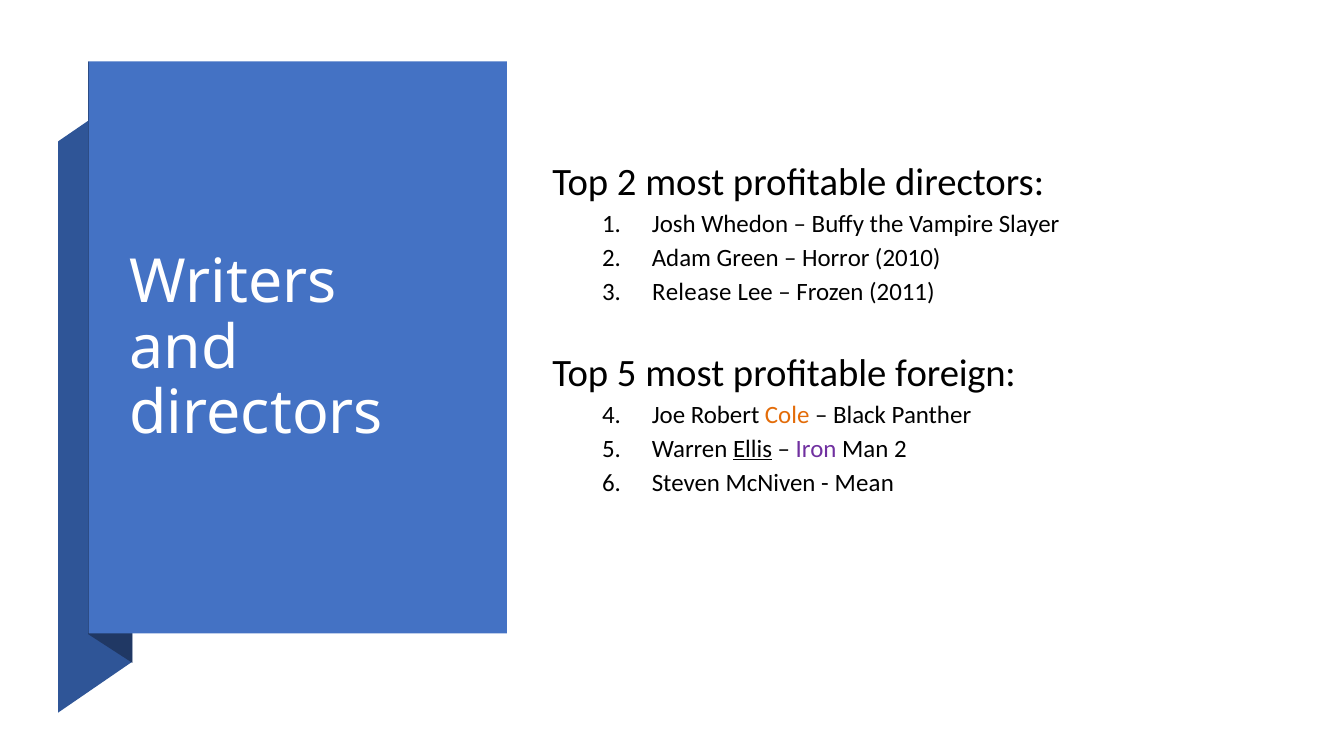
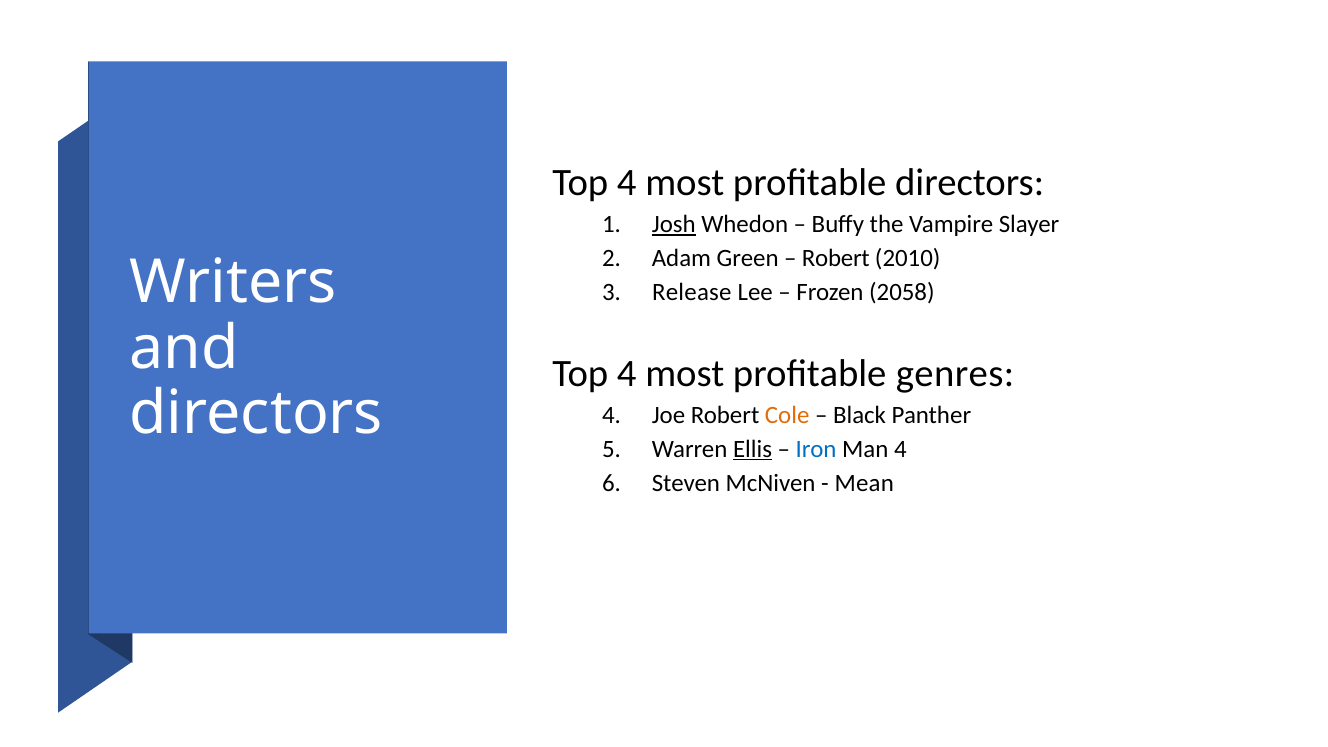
2: 2 -> 4 (627, 183)
Josh underline: none -> present (674, 224)
Horror: Horror -> Robert (836, 258)
2011: 2011 -> 2058 (902, 292)
5: 5 -> 4 (627, 374)
foreign: foreign -> genres (955, 374)
Iron colour: purple -> blue (816, 449)
Man 2: 2 -> 4 (900, 449)
